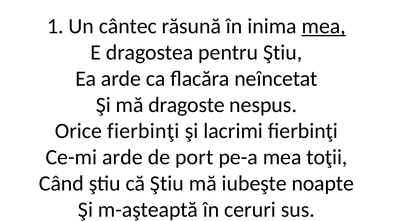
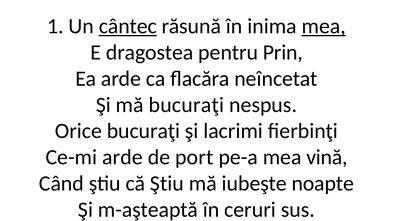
cântec underline: none -> present (128, 26)
pentru Ştiu: Ştiu -> Prin (283, 52)
mă dragoste: dragoste -> bucuraţi (186, 105)
Orice fierbinţi: fierbinţi -> bucuraţi (143, 131)
toţii: toţii -> vină (327, 157)
